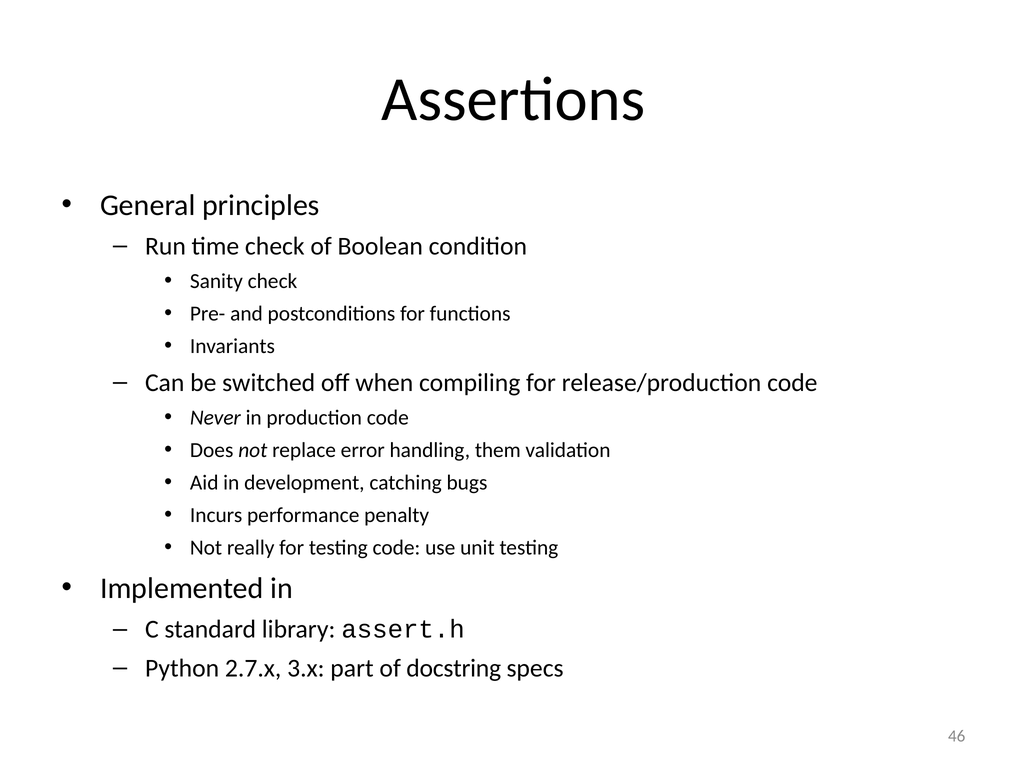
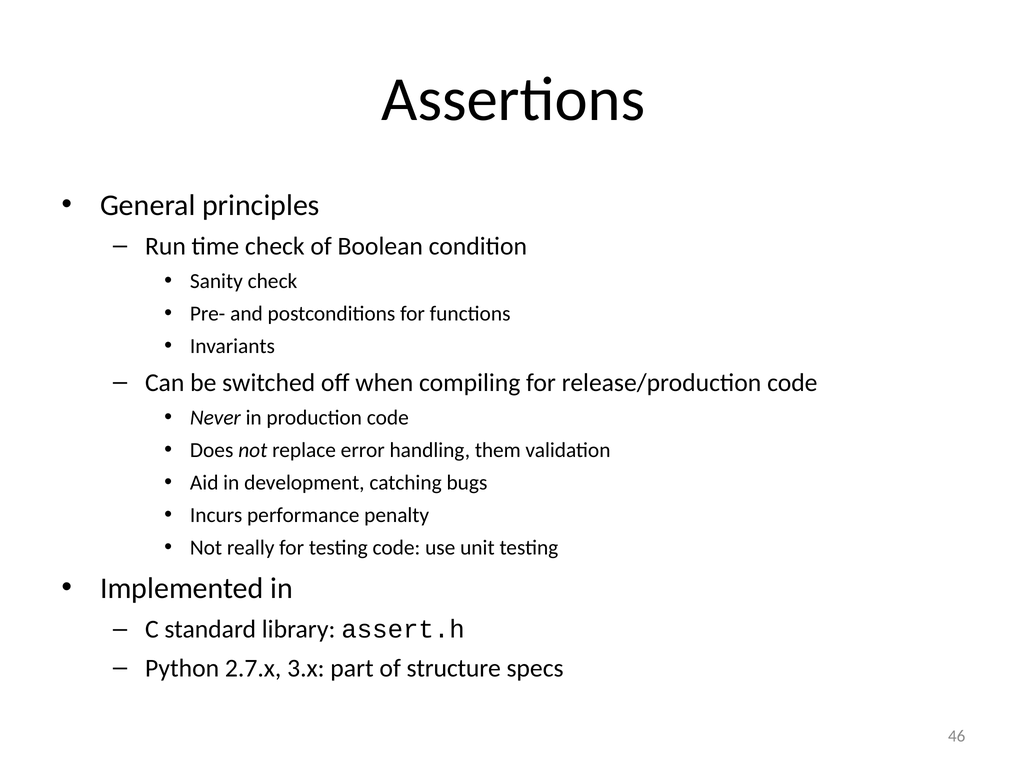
docstring: docstring -> structure (454, 668)
